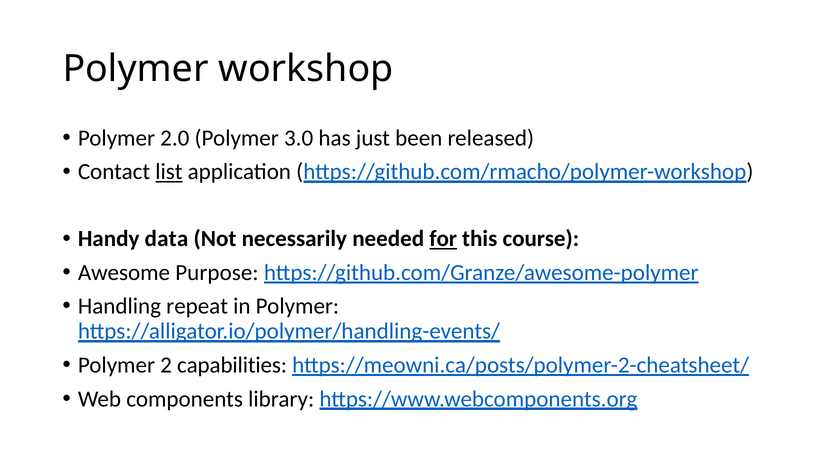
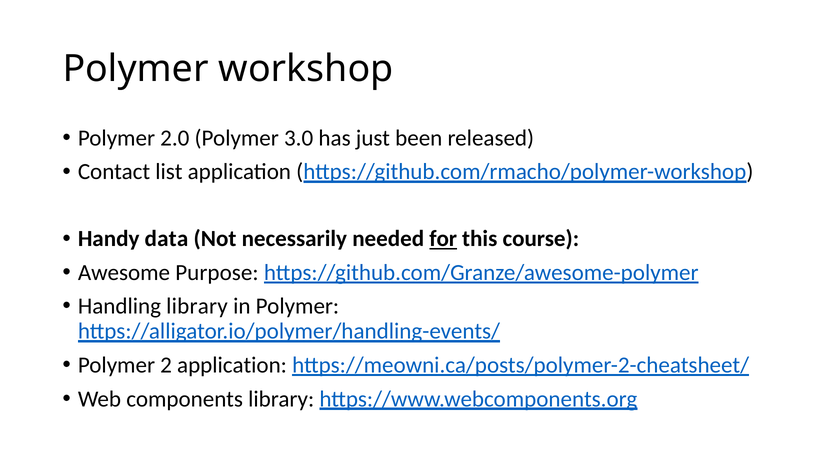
list underline: present -> none (169, 172)
Handling repeat: repeat -> library (197, 306)
2 capabilities: capabilities -> application (232, 365)
